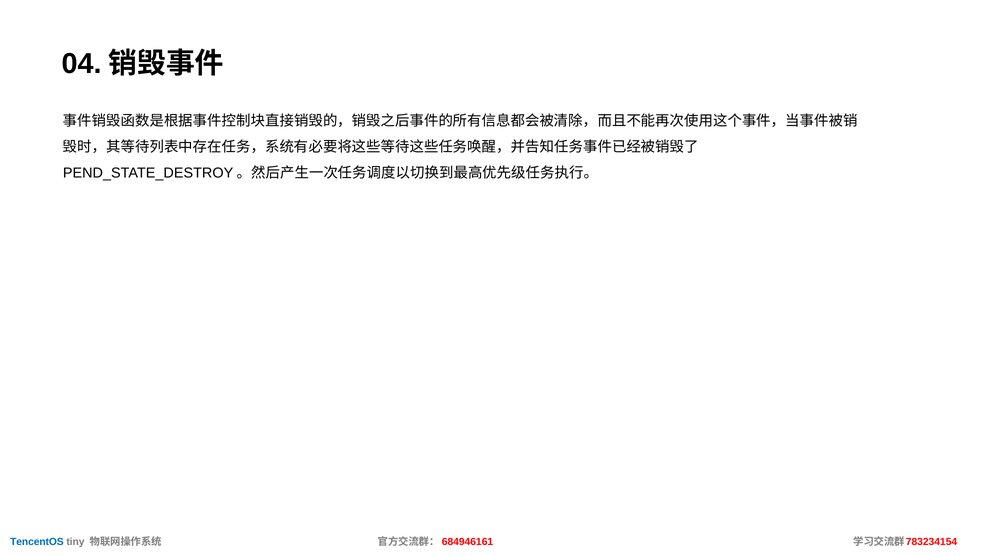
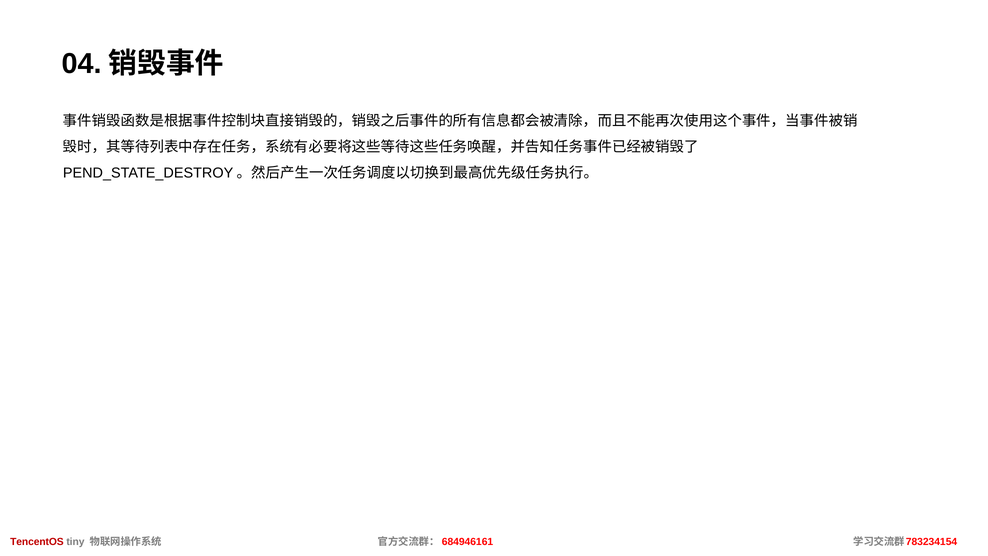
TencentOS colour: blue -> red (37, 542)
